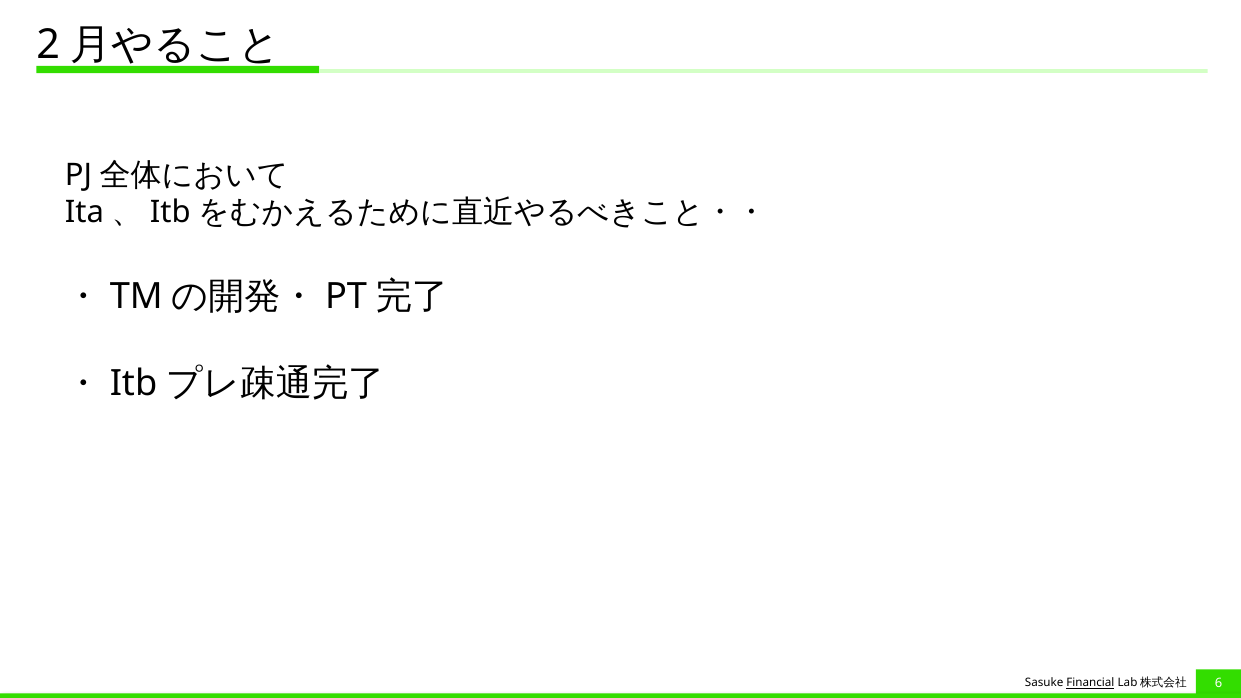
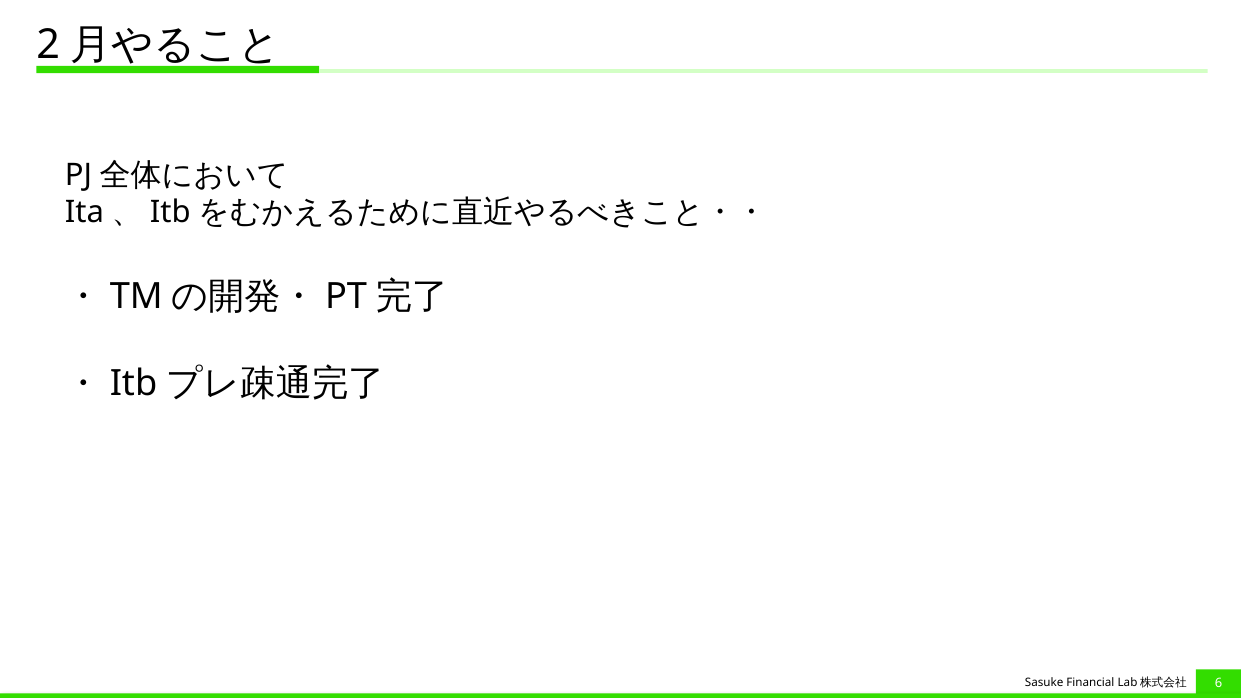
Financial underline: present -> none (1090, 683)
